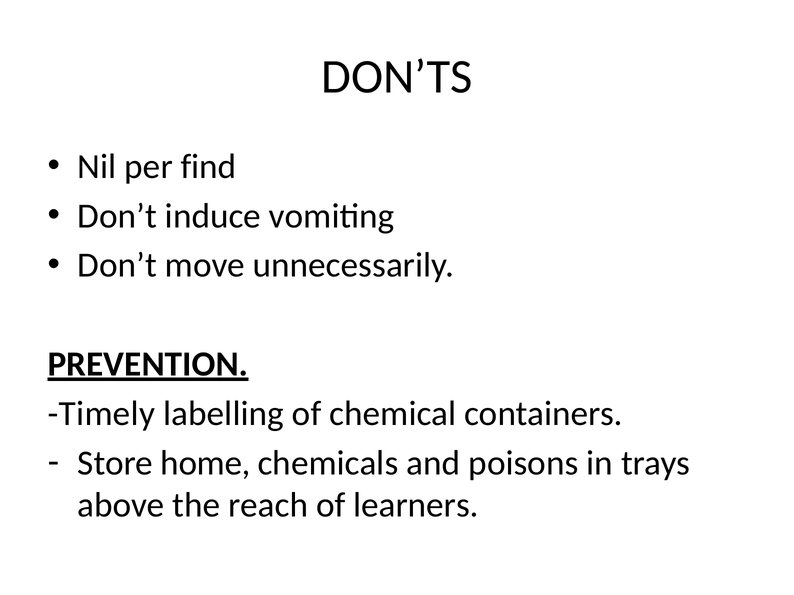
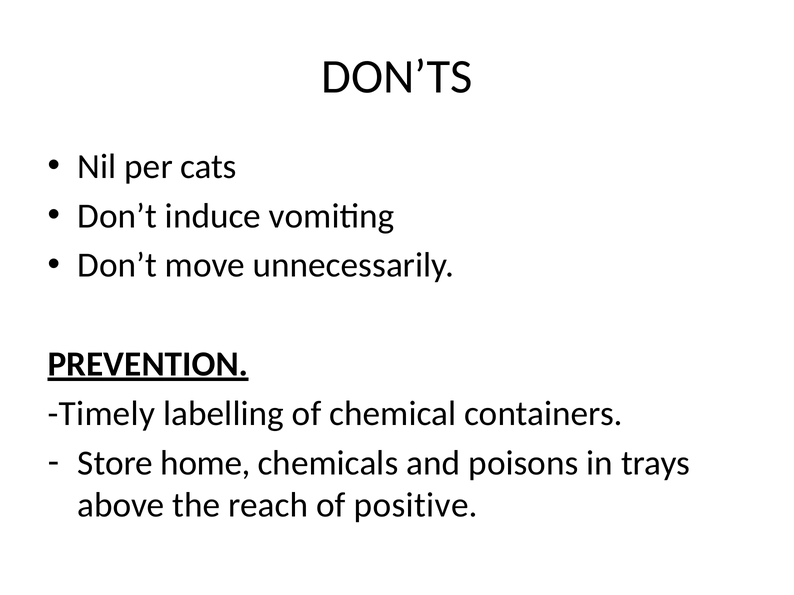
find: find -> cats (209, 167)
learners: learners -> positive (416, 506)
